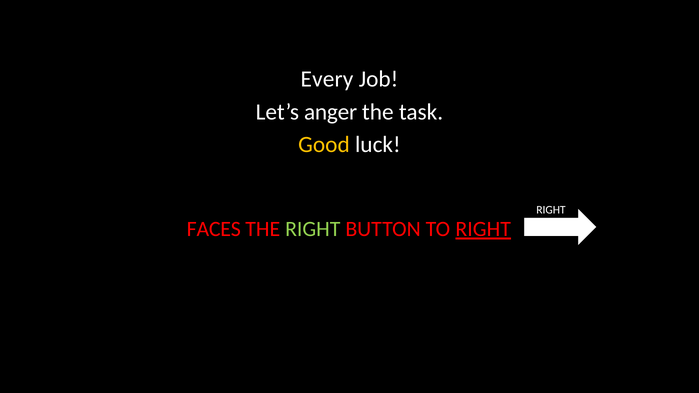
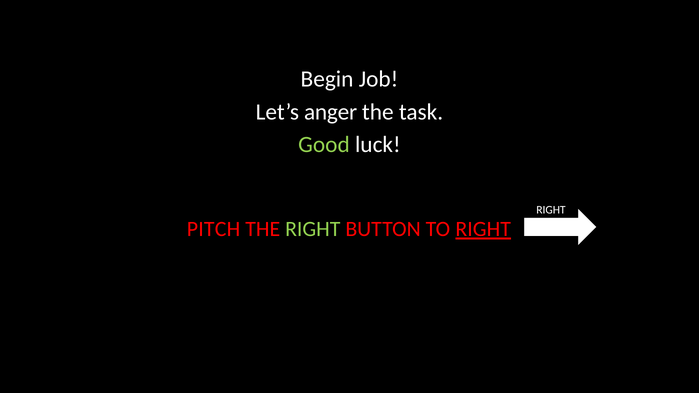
Every: Every -> Begin (327, 79)
Good colour: yellow -> light green (324, 145)
FACES: FACES -> PITCH (214, 229)
